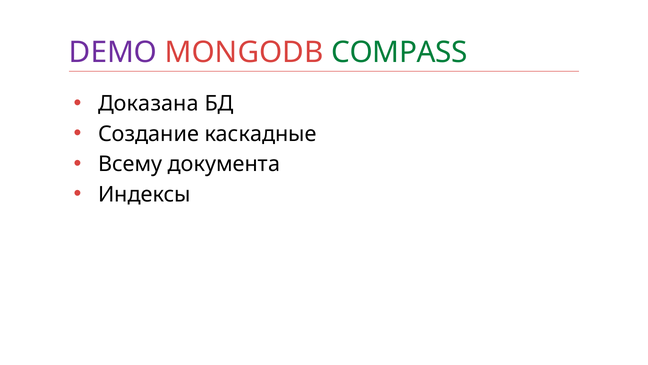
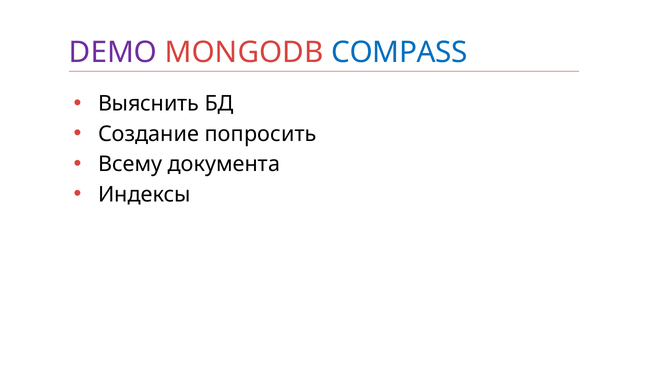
COMPASS colour: green -> blue (399, 52)
Доказана: Доказана -> Выяснить (149, 103)
каскадные: каскадные -> попросить (261, 134)
